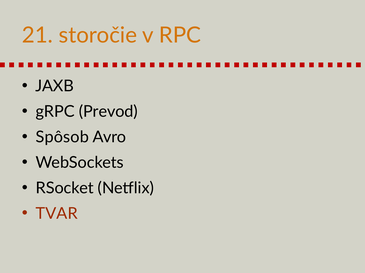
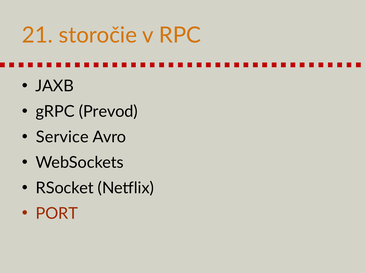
Spôsob: Spôsob -> Service (62, 137)
TVAR: TVAR -> PORT (57, 214)
